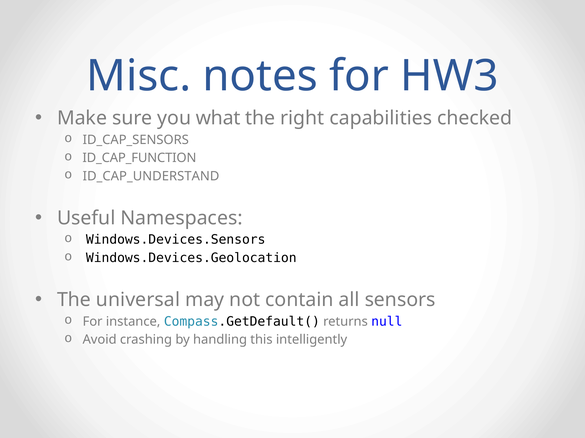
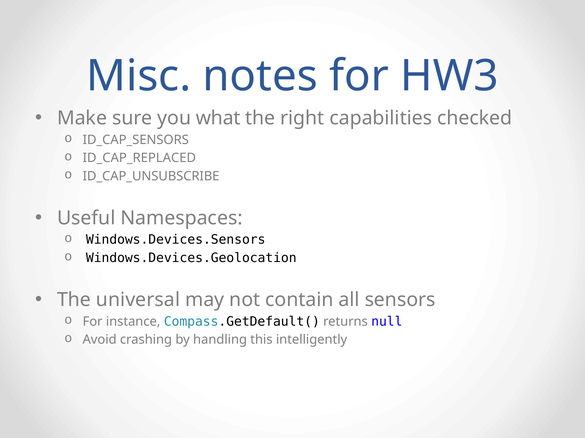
ID_CAP_FUNCTION: ID_CAP_FUNCTION -> ID_CAP_REPLACED (139, 158)
ID_CAP_UNDERSTAND: ID_CAP_UNDERSTAND -> ID_CAP_UNSUBSCRIBE (151, 176)
